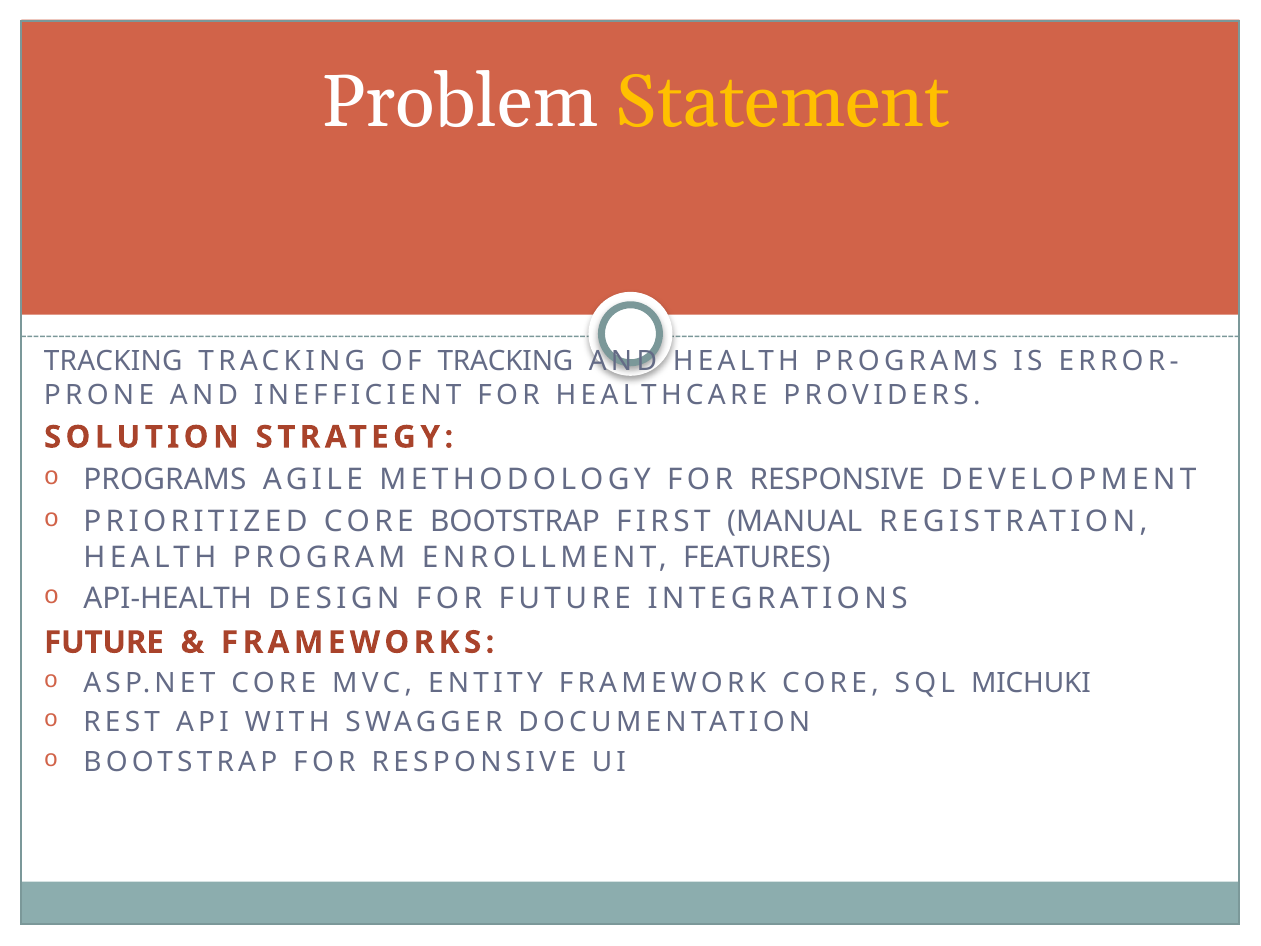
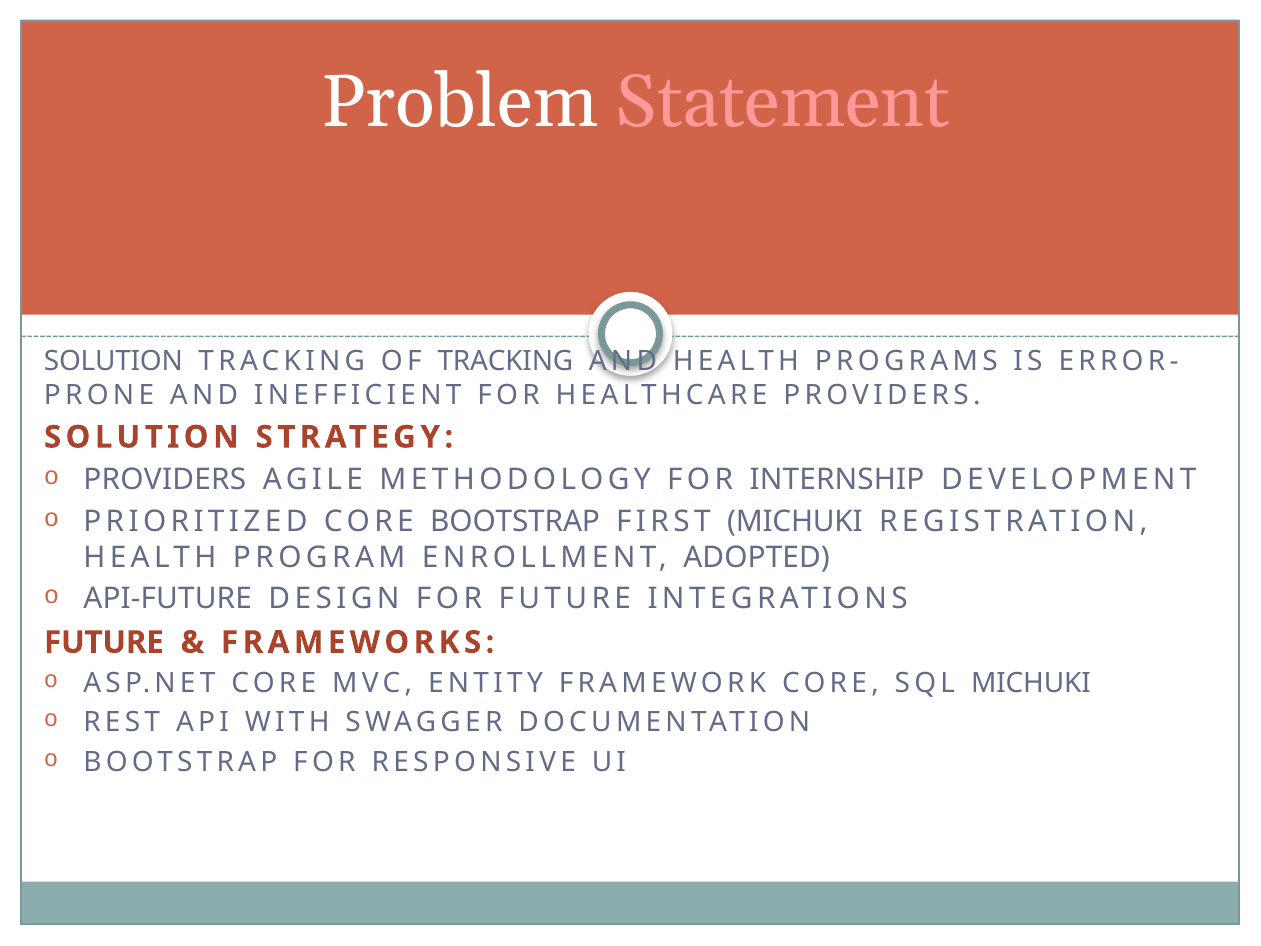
Statement colour: yellow -> pink (783, 102)
TRACKING: TRACKING -> SOLUTION (113, 361)
PROGRAMS: PROGRAMS -> PROVIDERS (165, 480)
METHODOLOGY FOR RESPONSIVE: RESPONSIVE -> INTERNSHIP (837, 480)
FIRST MANUAL: MANUAL -> MICHUKI (795, 521)
FEATURES: FEATURES -> ADOPTED (757, 557)
API-HEALTH: API-HEALTH -> API-FUTURE (168, 599)
